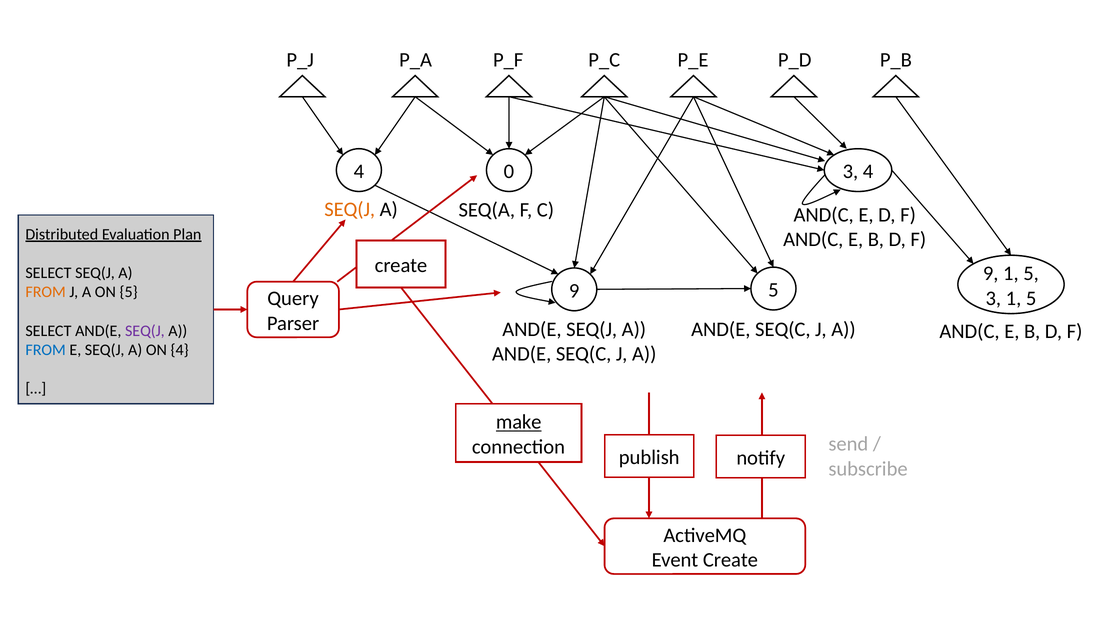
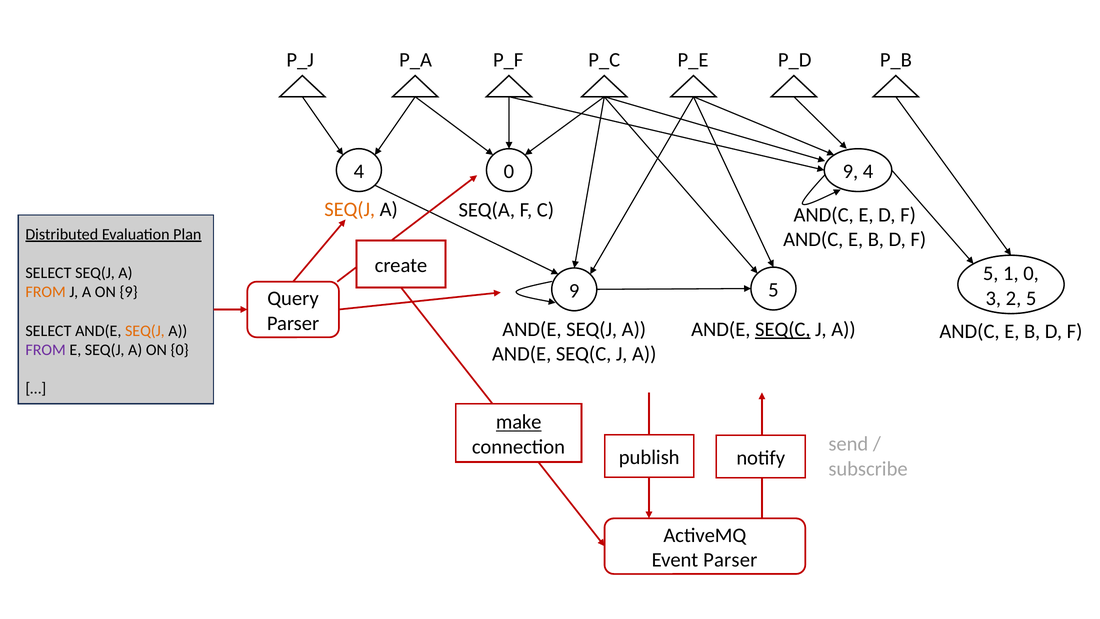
3: 3 -> 9 (850, 171)
9: 9 -> 5 (991, 273)
5: 5 -> 0 (1031, 273)
ON 5: 5 -> 9 (129, 292)
3 1: 1 -> 2 (1013, 298)
SEQ(C underline: none -> present (783, 329)
SEQ(J colour: purple -> orange (145, 331)
FROM colour: blue -> purple (46, 350)
ON 4: 4 -> 0 (180, 350)
Event Create: Create -> Parser (730, 560)
